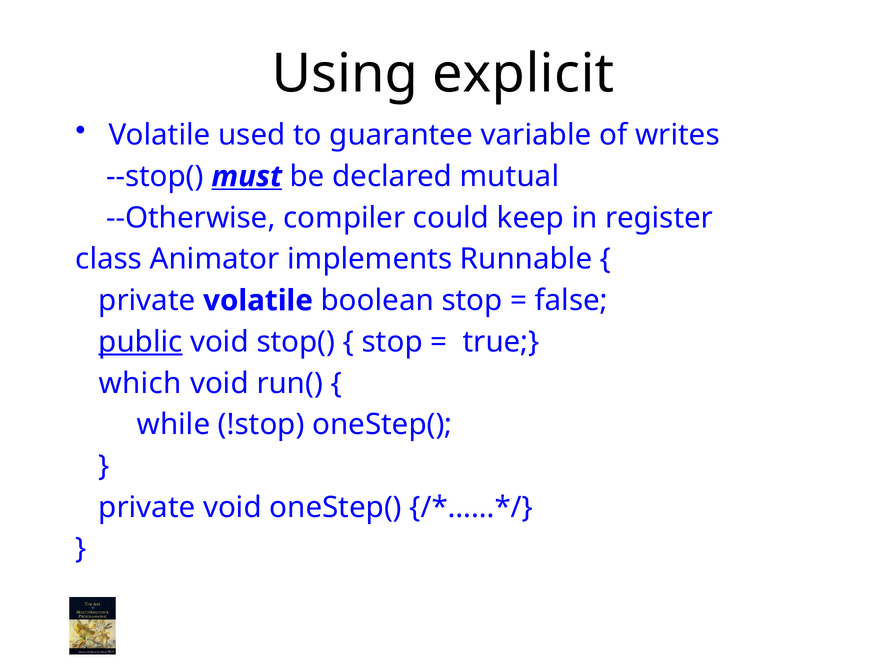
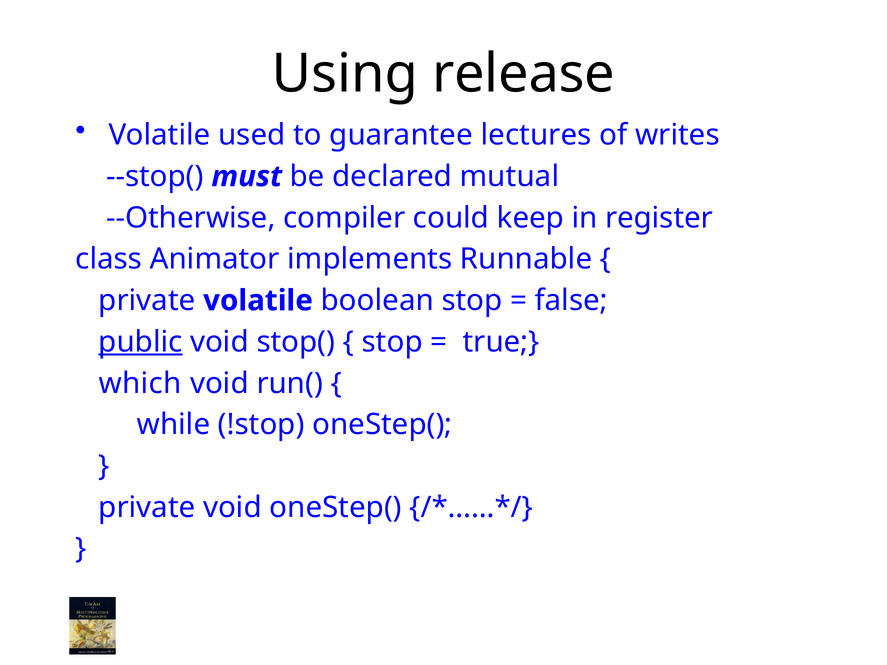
explicit: explicit -> release (524, 74)
variable: variable -> lectures (536, 135)
must underline: present -> none (247, 177)
